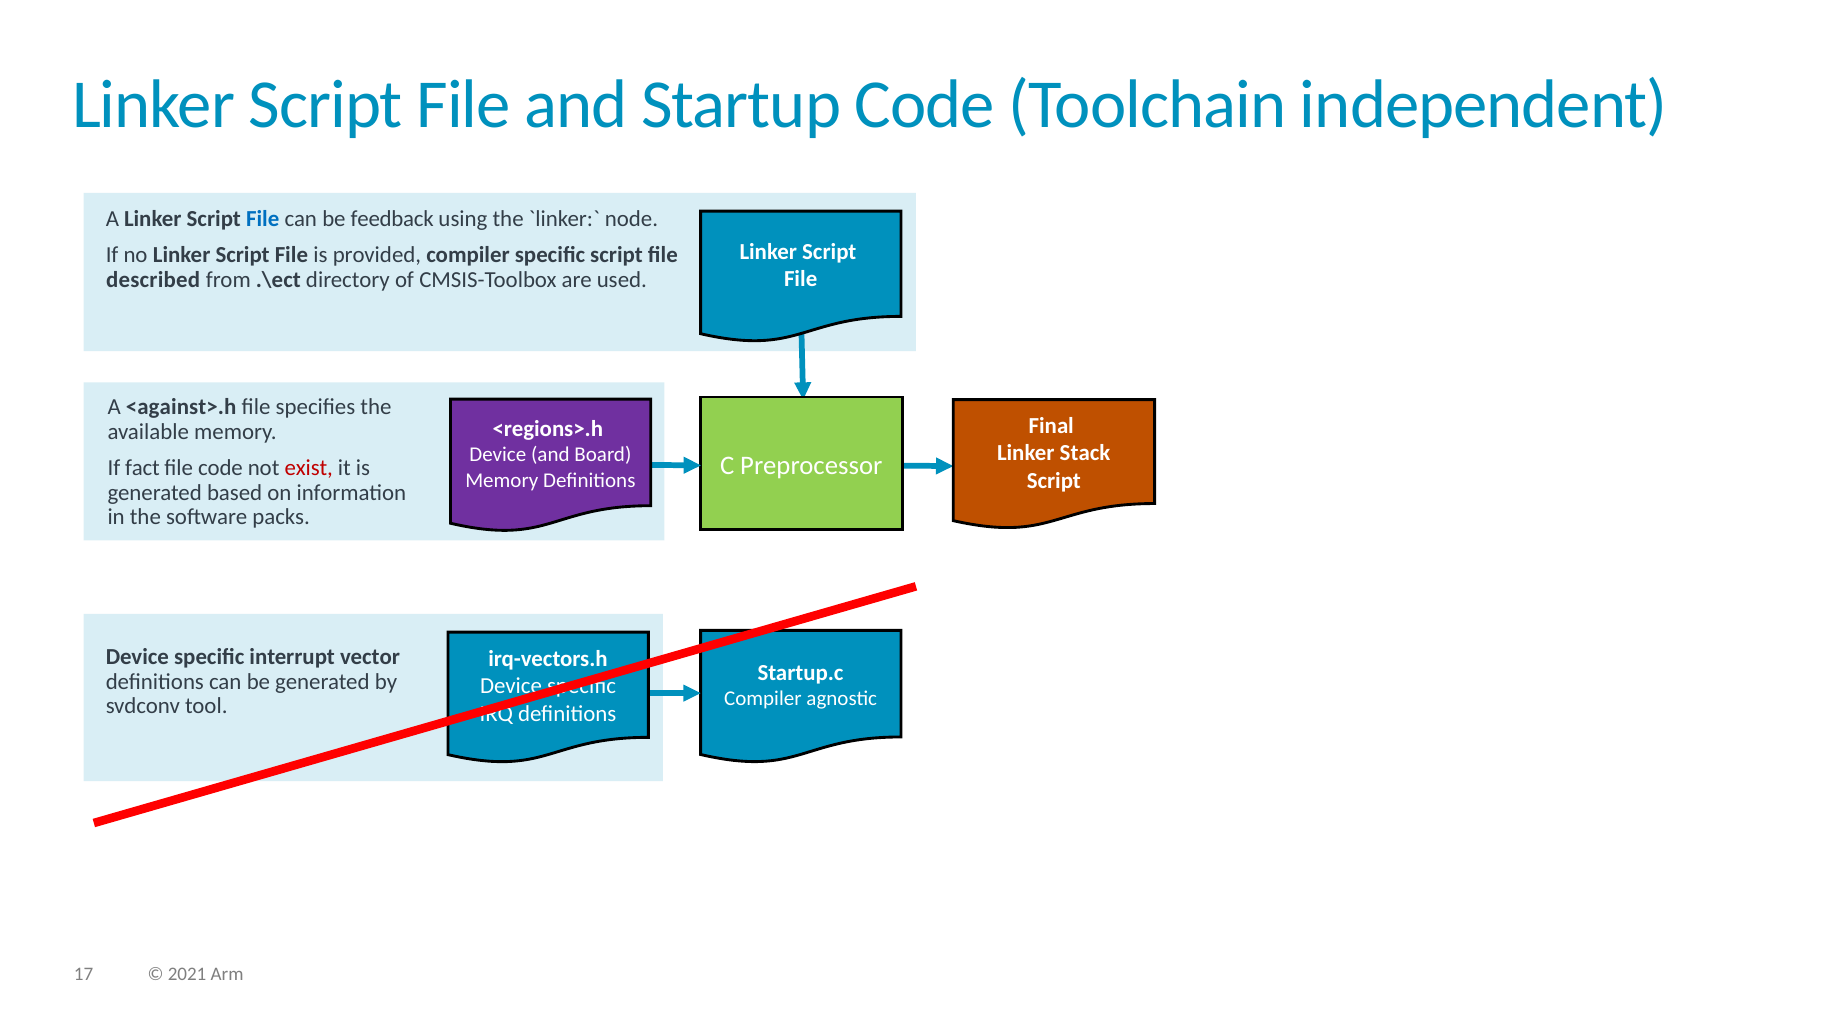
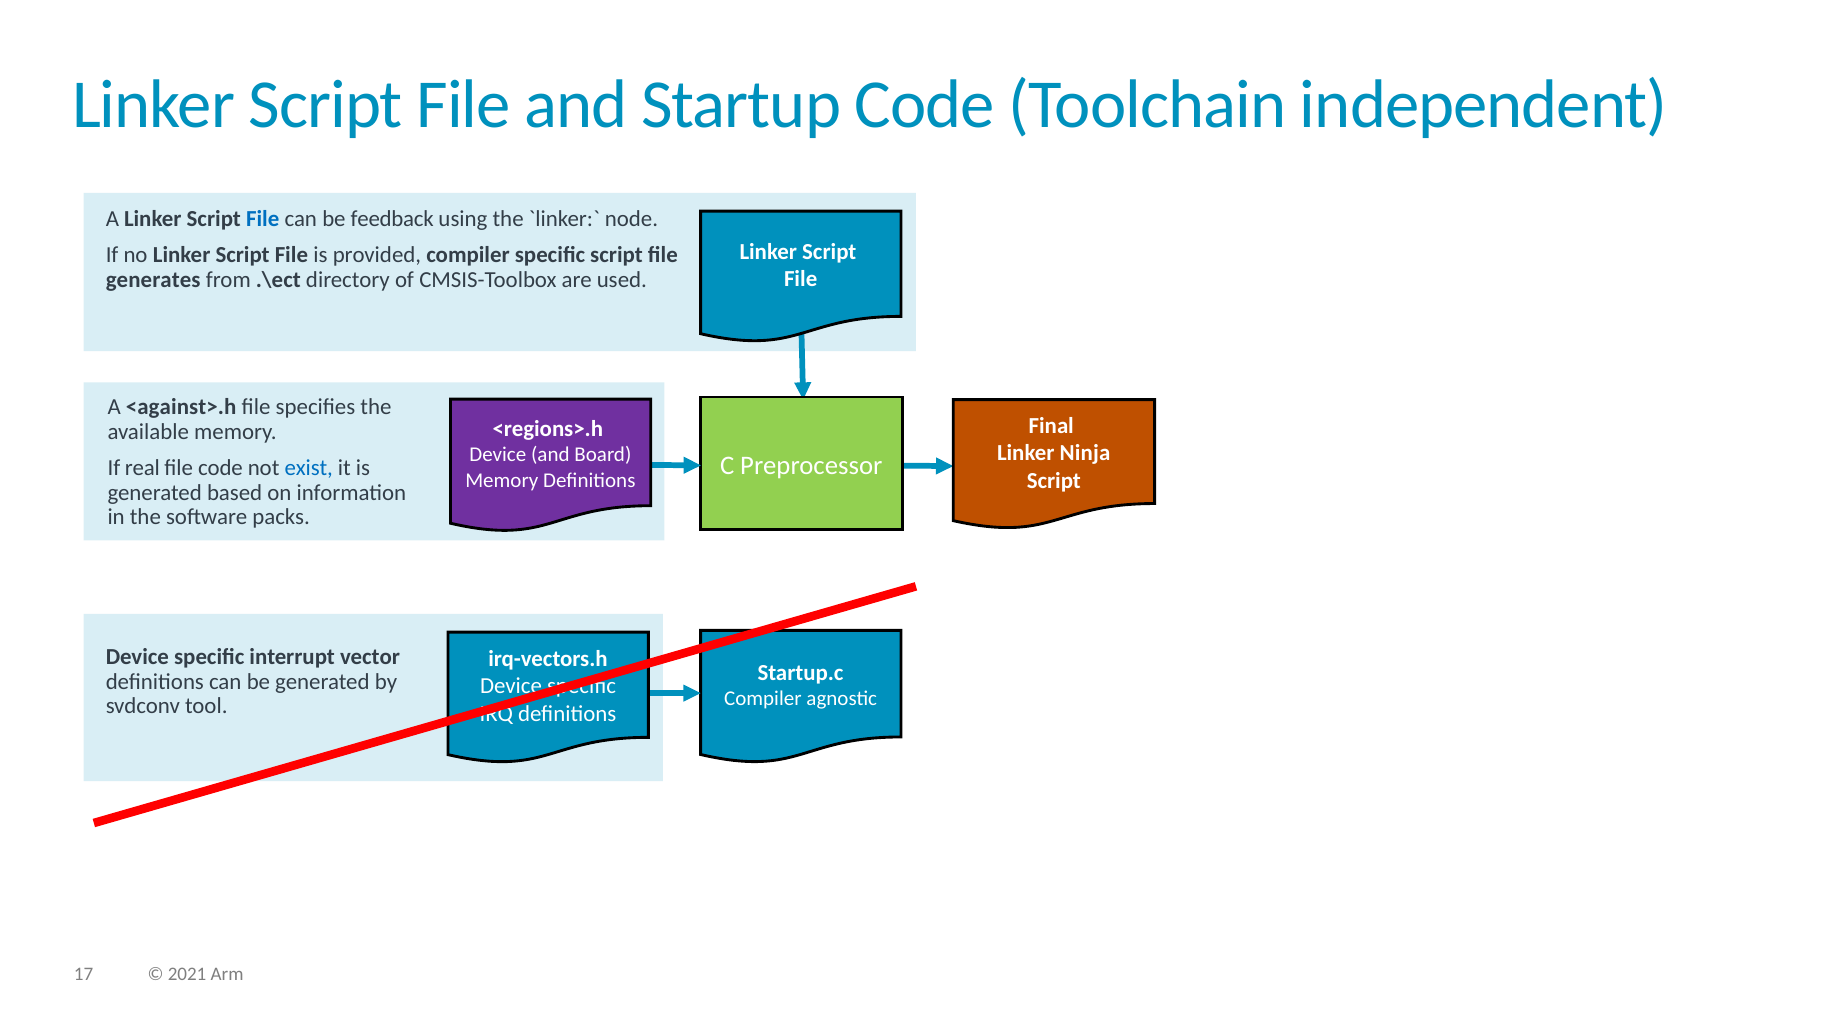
described: described -> generates (153, 280)
Stack: Stack -> Ninja (1085, 453)
fact: fact -> real (142, 468)
exist colour: red -> blue (309, 468)
